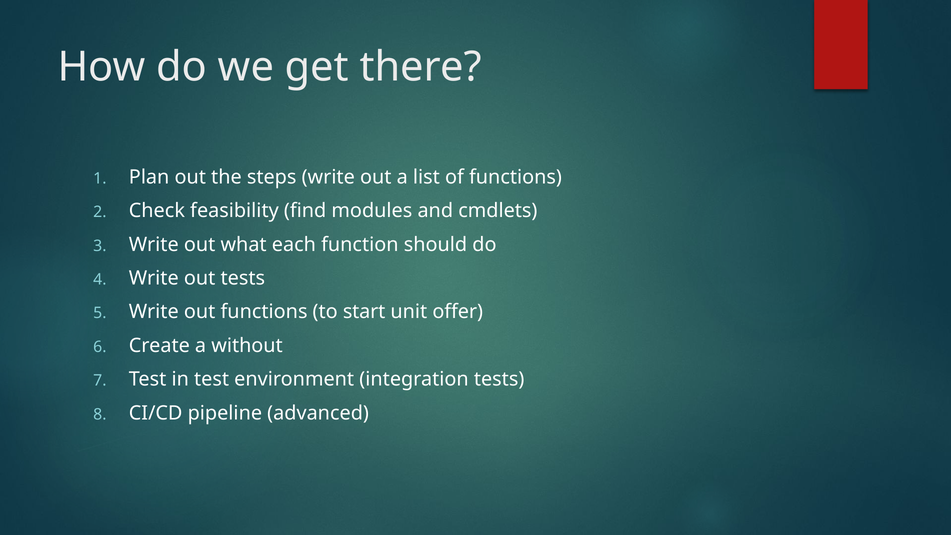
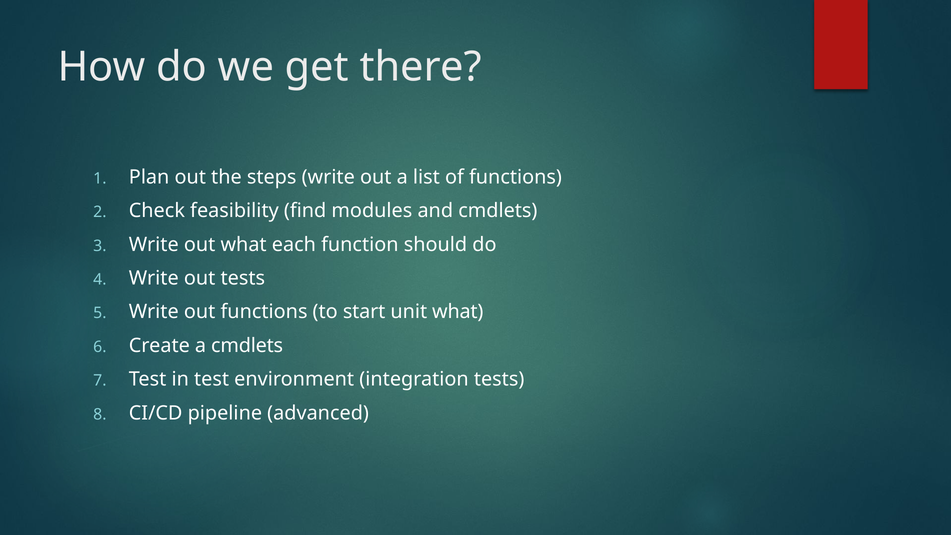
unit offer: offer -> what (458, 312)
a without: without -> cmdlets (247, 346)
